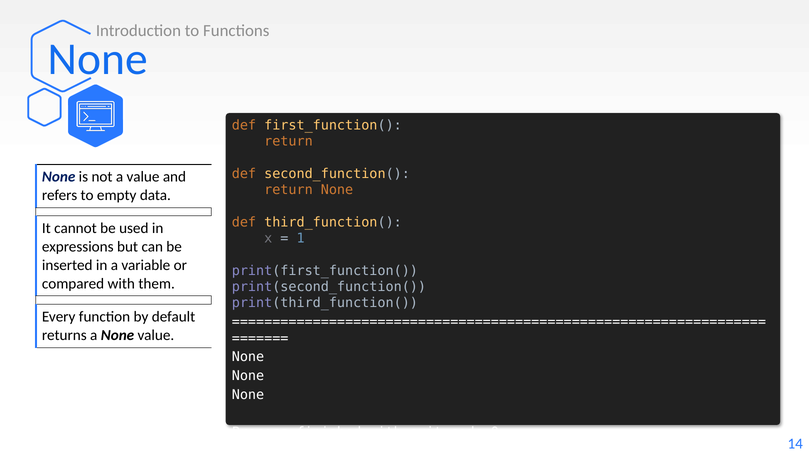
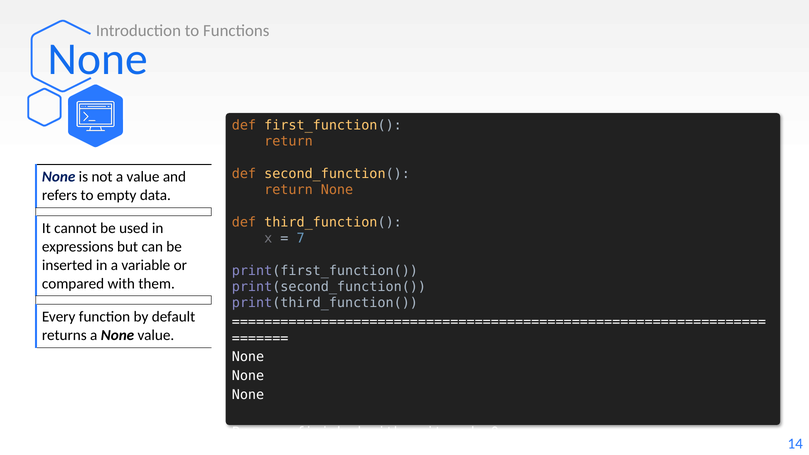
1: 1 -> 7 (301, 238)
